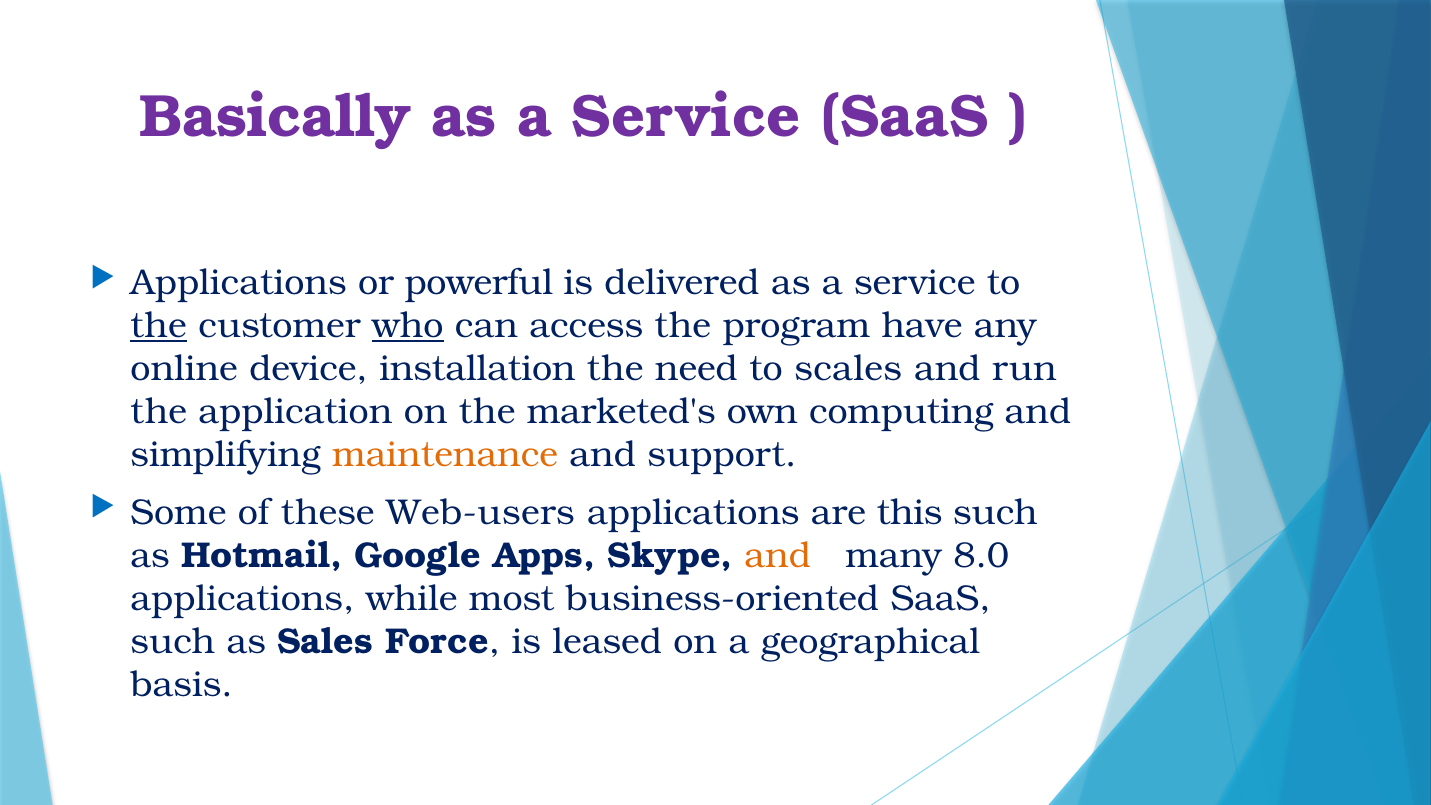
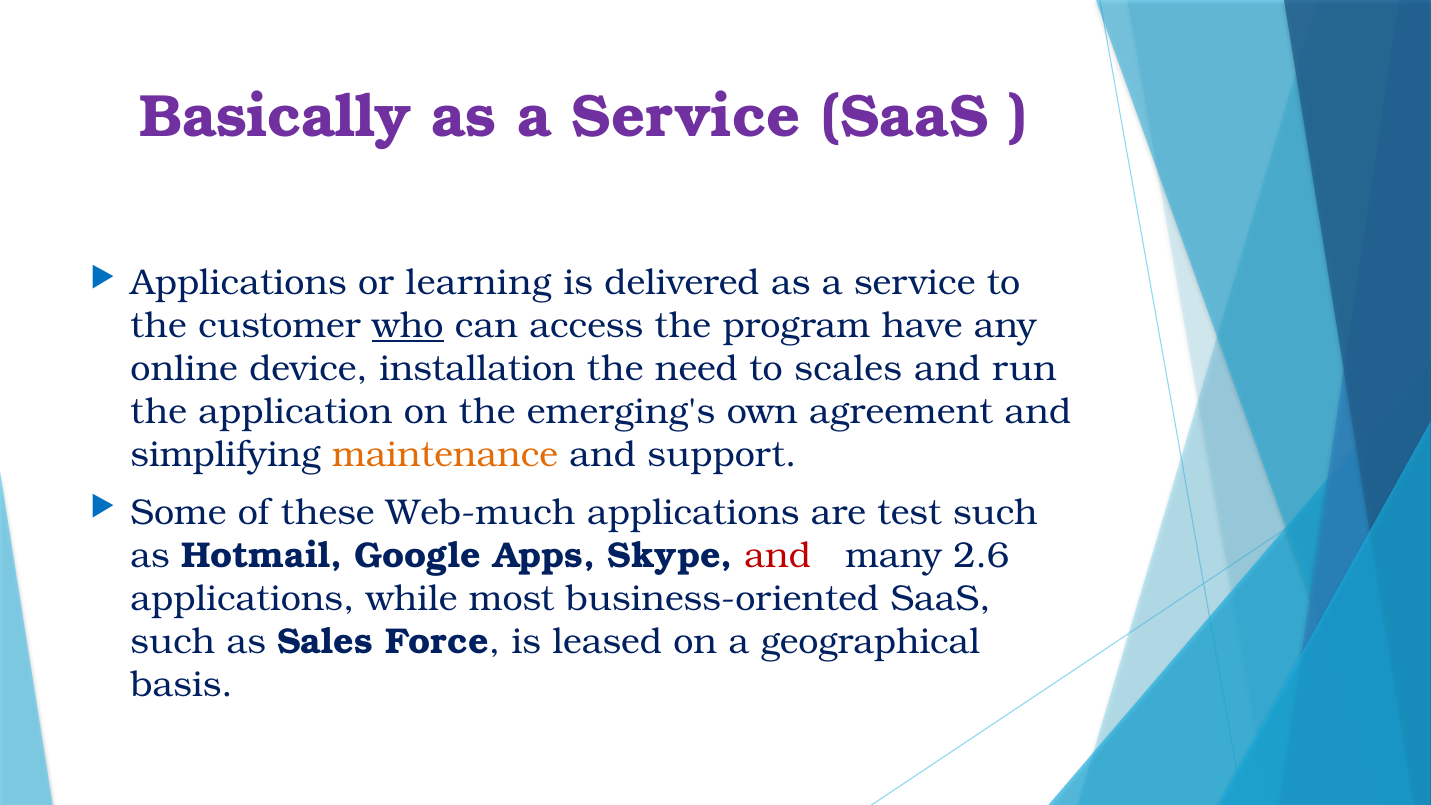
powerful: powerful -> learning (479, 283)
the underline: present -> none (159, 326)
marketed's: marketed's -> emerging's (621, 412)
computing: computing -> agreement (901, 412)
Web-users: Web-users -> Web-much (481, 513)
this: this -> test (909, 513)
and colour: orange -> red (778, 555)
8.0: 8.0 -> 2.6 (981, 555)
